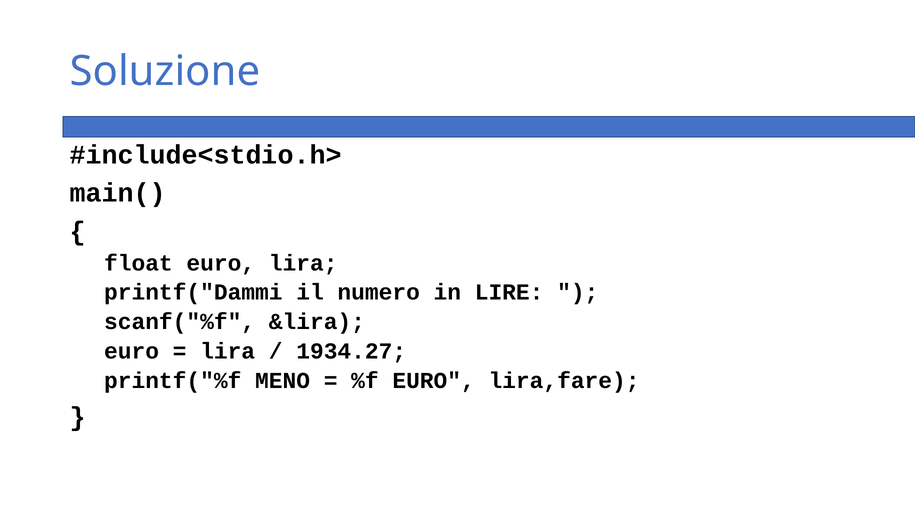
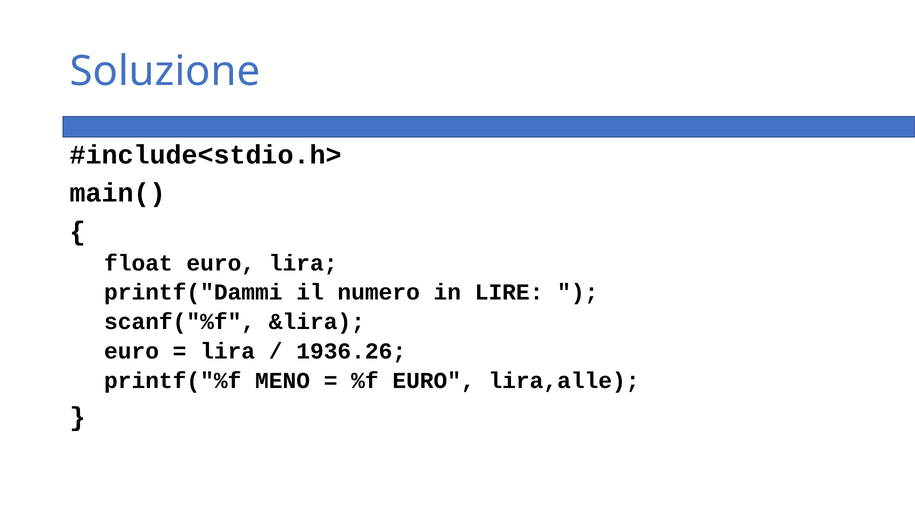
1934.27: 1934.27 -> 1936.26 (351, 351)
lira,fare: lira,fare -> lira,alle (564, 381)
